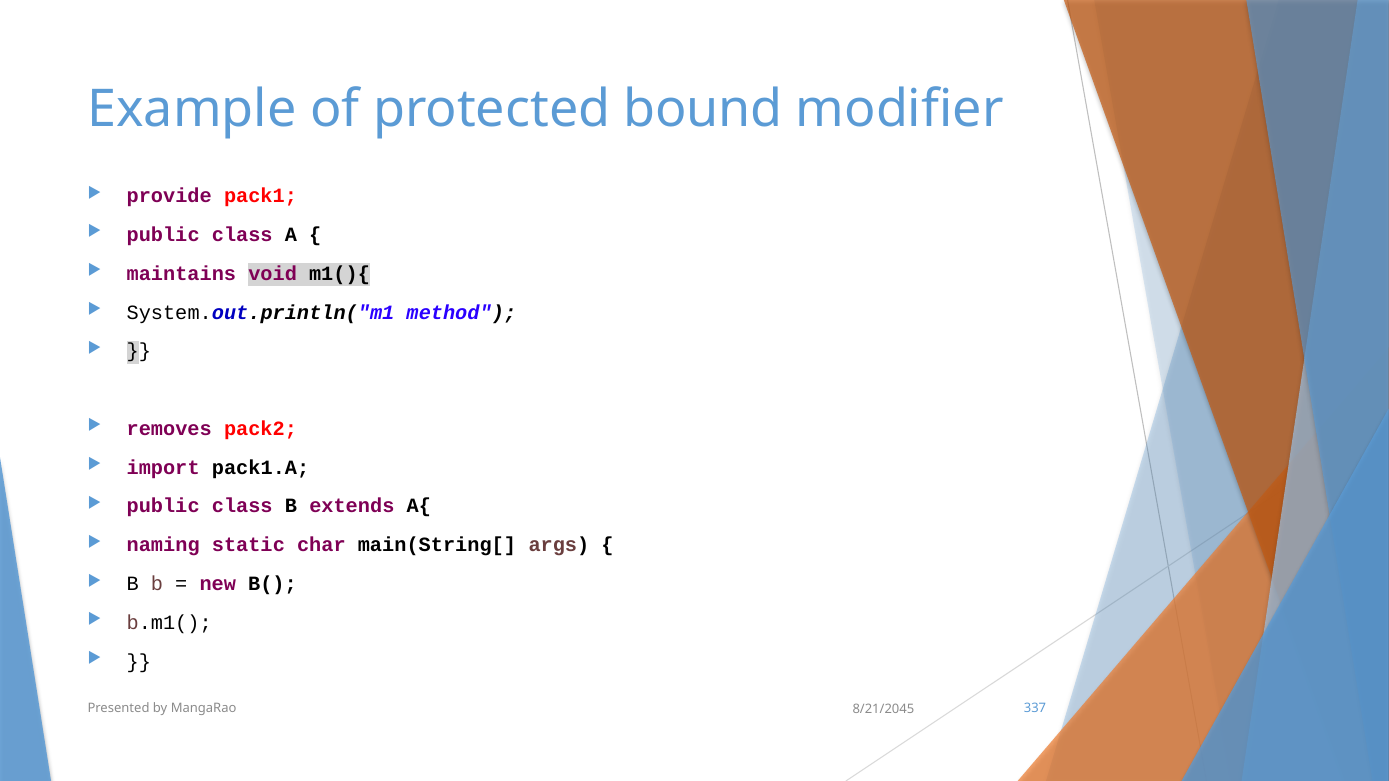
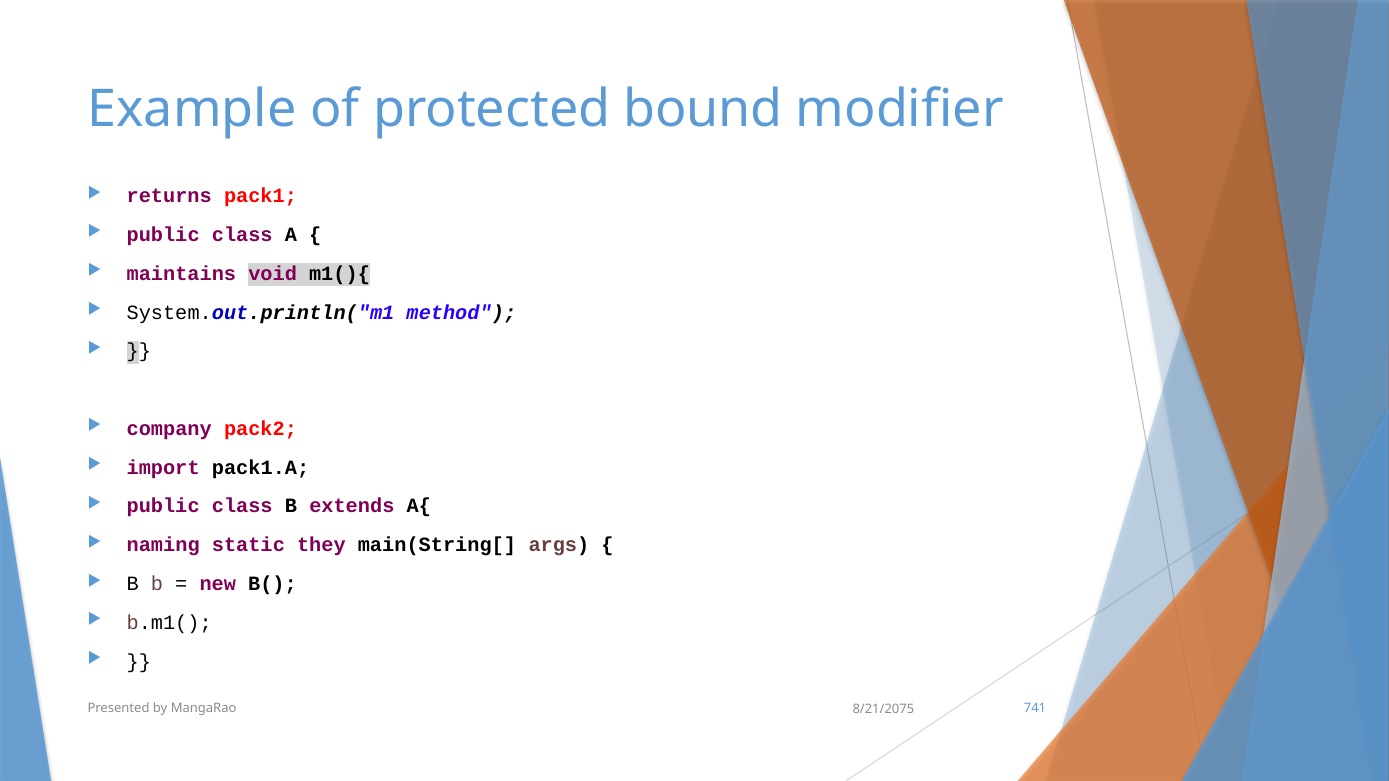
provide: provide -> returns (169, 196)
removes: removes -> company (169, 429)
char: char -> they (321, 545)
337: 337 -> 741 (1035, 709)
8/21/2045: 8/21/2045 -> 8/21/2075 (883, 710)
